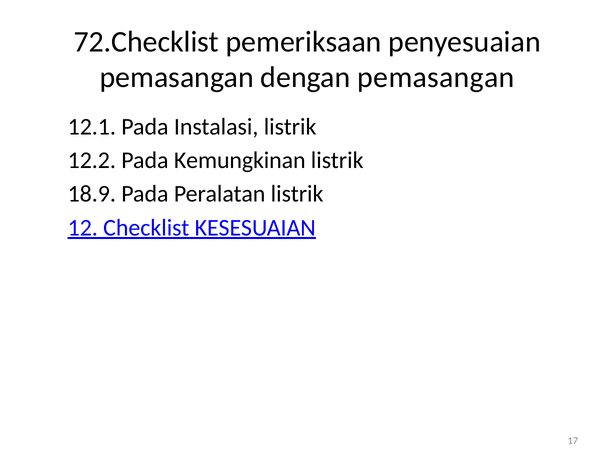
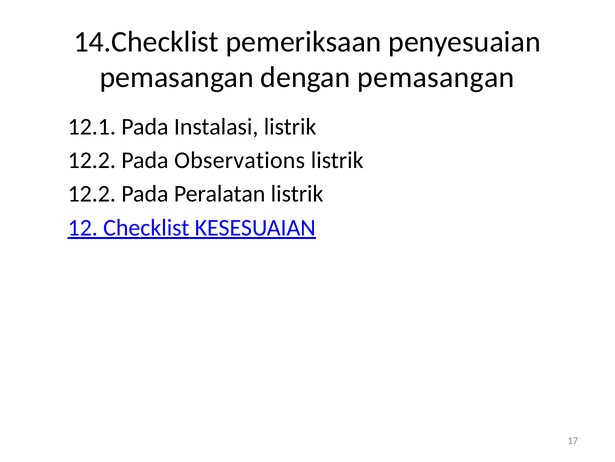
72.Checklist: 72.Checklist -> 14.Checklist (146, 42)
Kemungkinan: Kemungkinan -> Observations (240, 160)
18.9: 18.9 -> 12.2 (92, 194)
